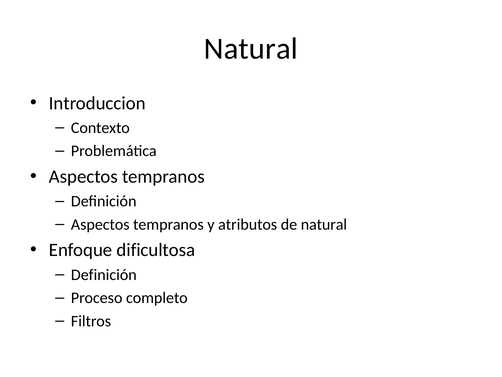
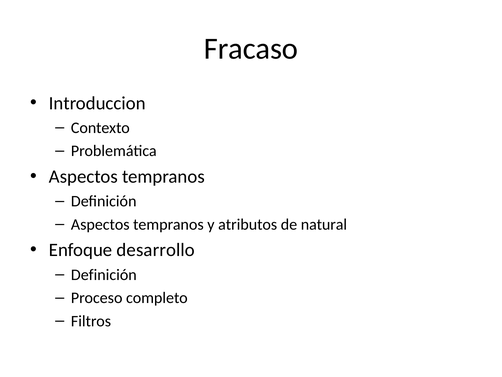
Natural: Natural -> Fracaso (251, 49)
dificultosa: dificultosa -> desarrollo (156, 250)
